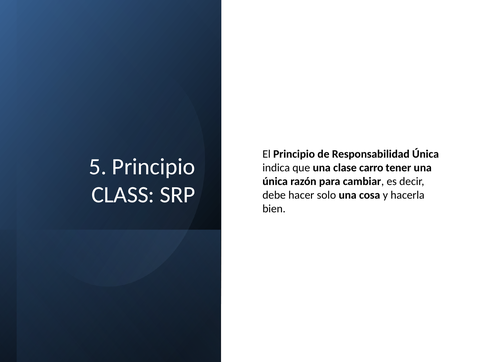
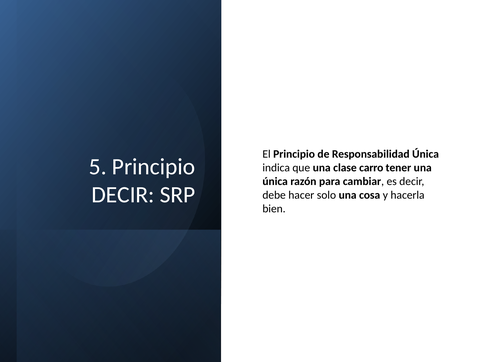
CLASS: CLASS -> DECIR (123, 195)
